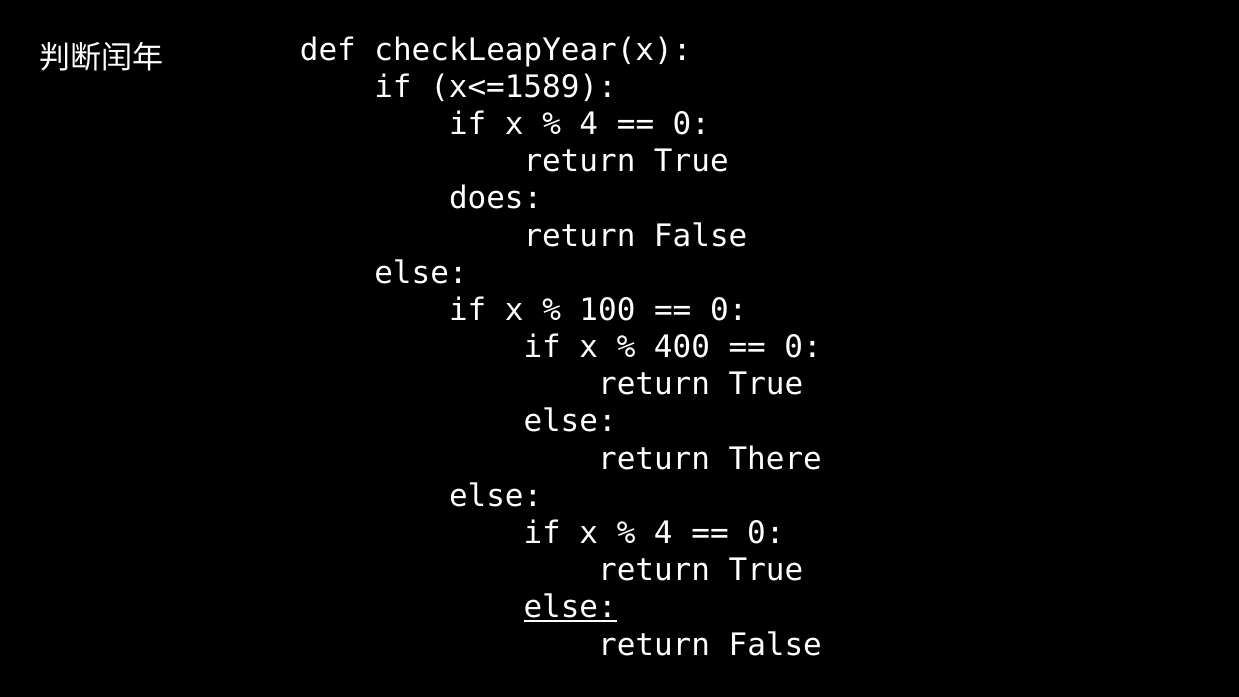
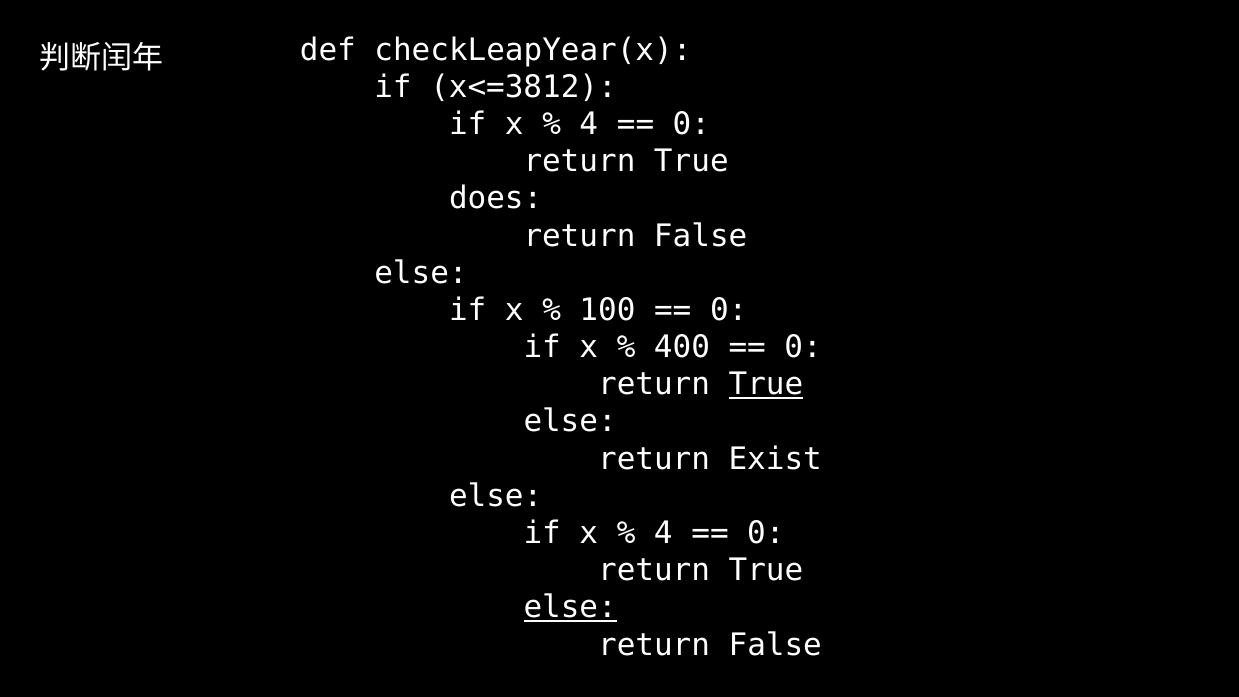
x<=1589: x<=1589 -> x<=3812 (524, 87)
True underline: none -> present (766, 385)
There: There -> Exist (775, 459)
